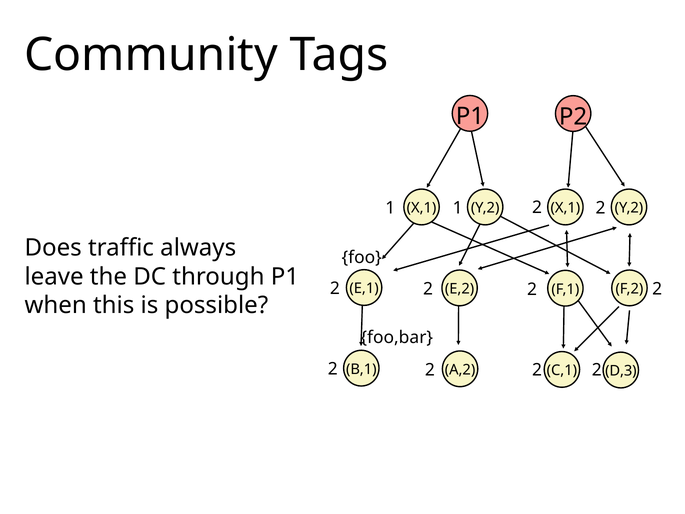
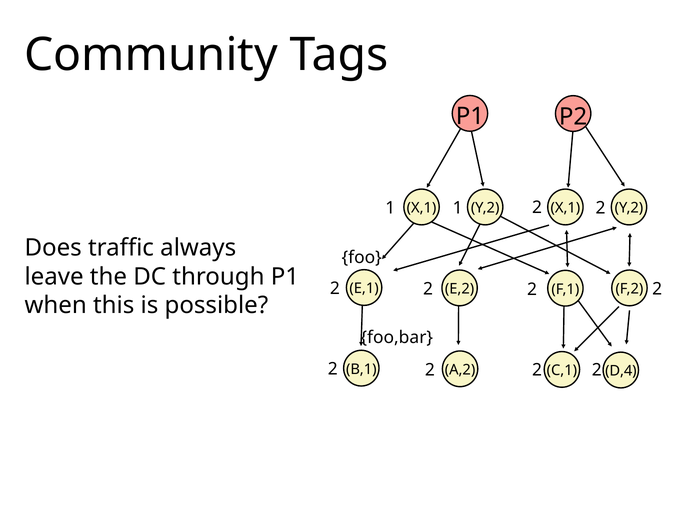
D,3: D,3 -> D,4 (621, 371)
